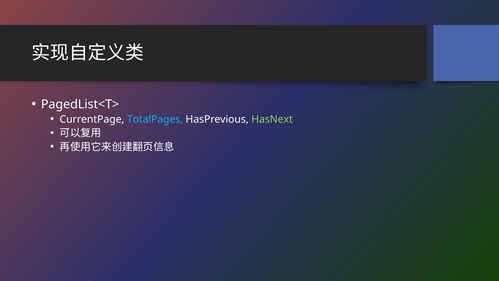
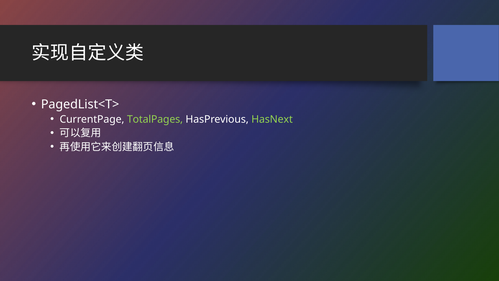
TotalPages colour: light blue -> light green (155, 119)
